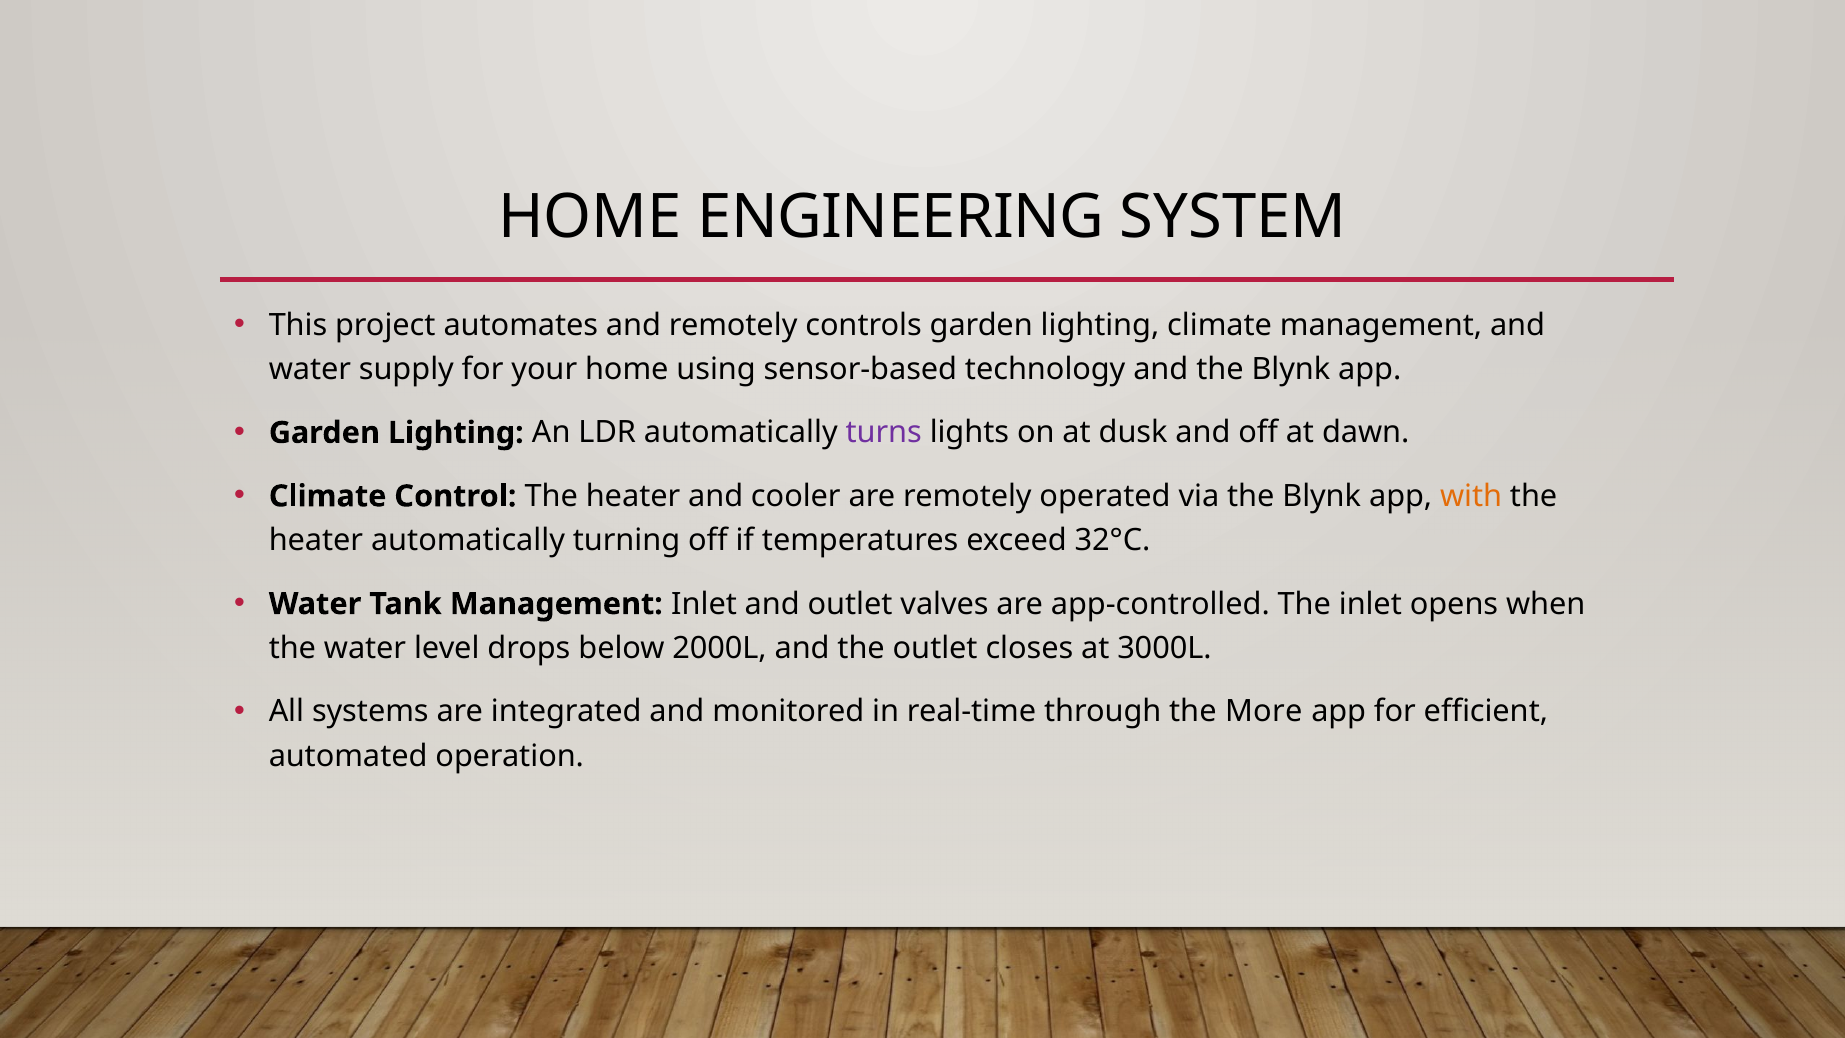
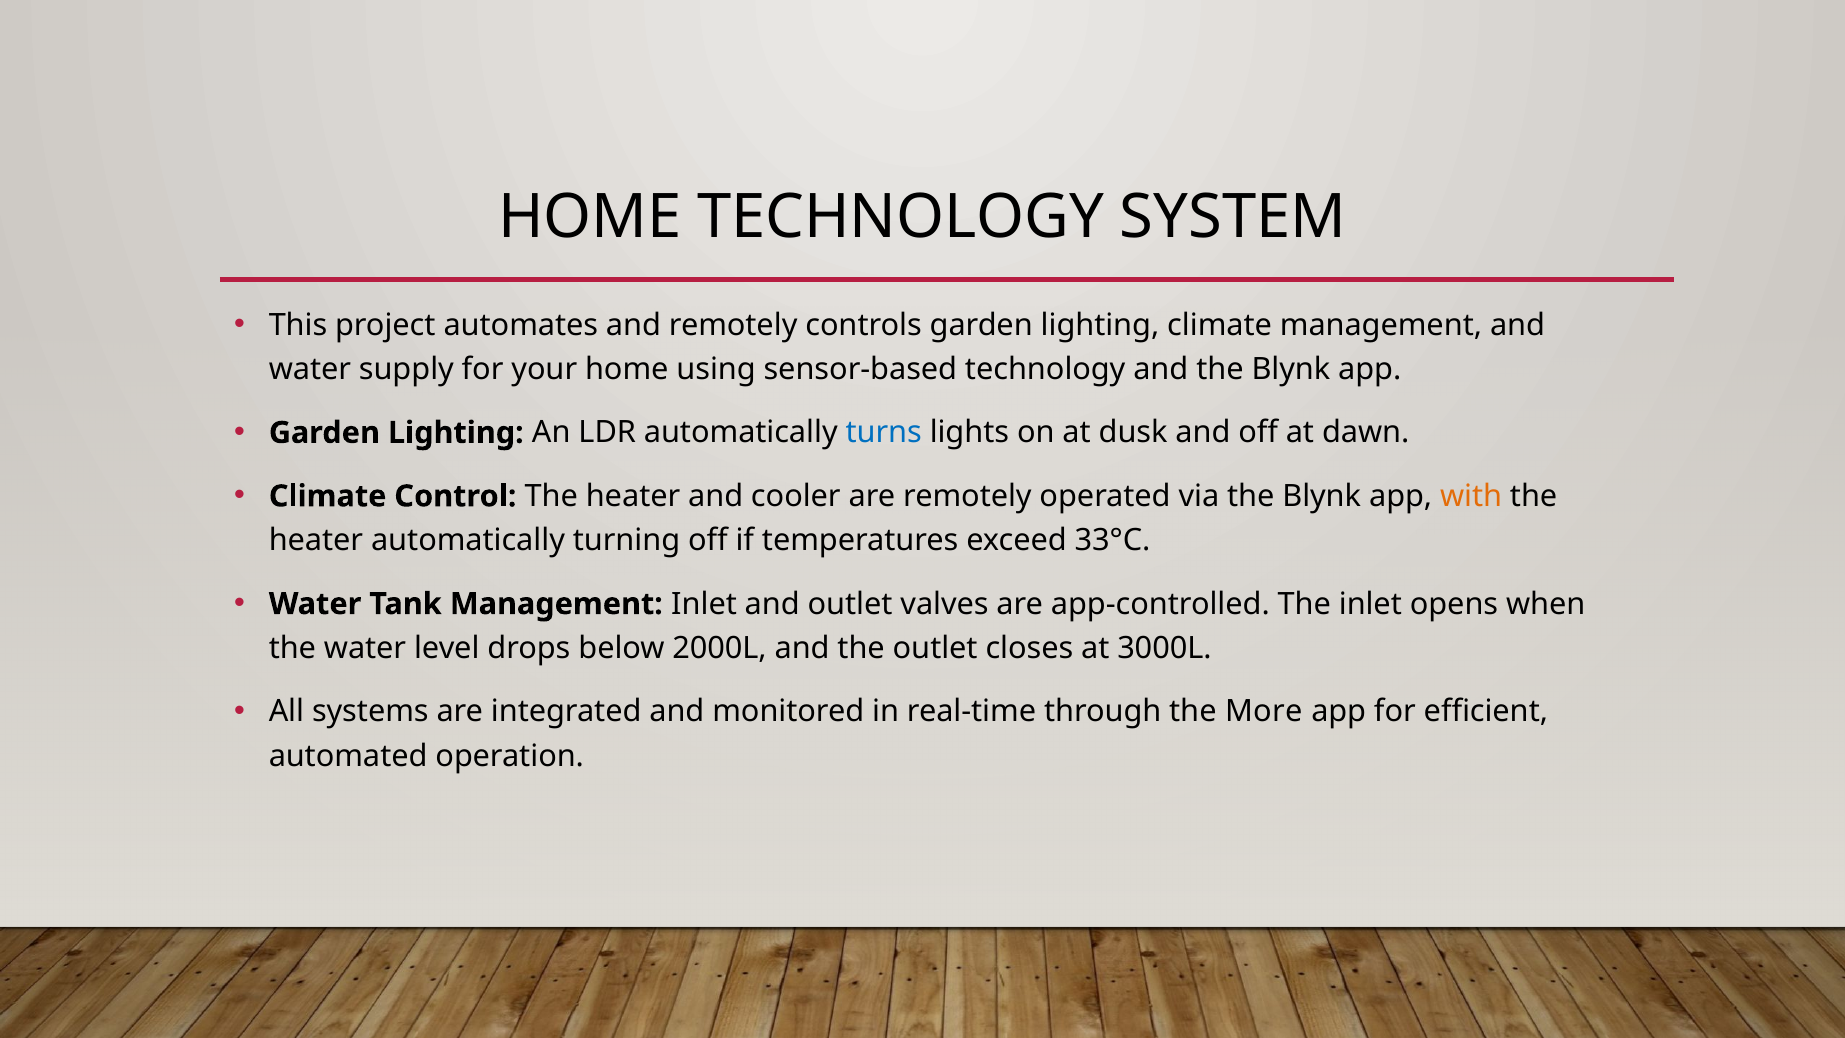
HOME ENGINEERING: ENGINEERING -> TECHNOLOGY (901, 217)
turns colour: purple -> blue (884, 433)
32°C: 32°C -> 33°C (1112, 540)
